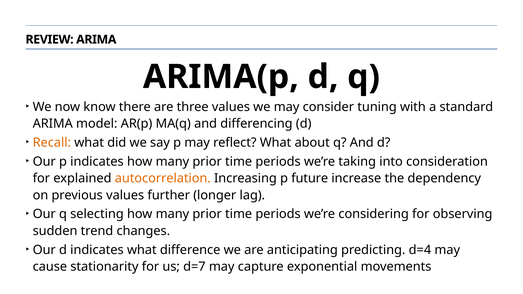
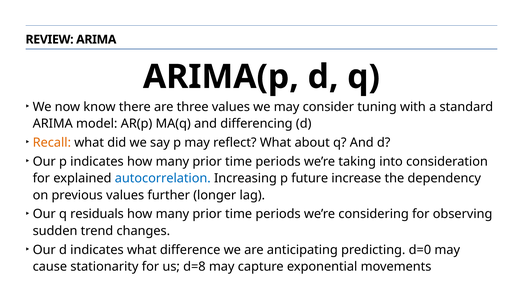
autocorrelation colour: orange -> blue (163, 178)
selecting: selecting -> residuals (97, 214)
d=4: d=4 -> d=0 (420, 250)
d=7: d=7 -> d=8 (194, 266)
